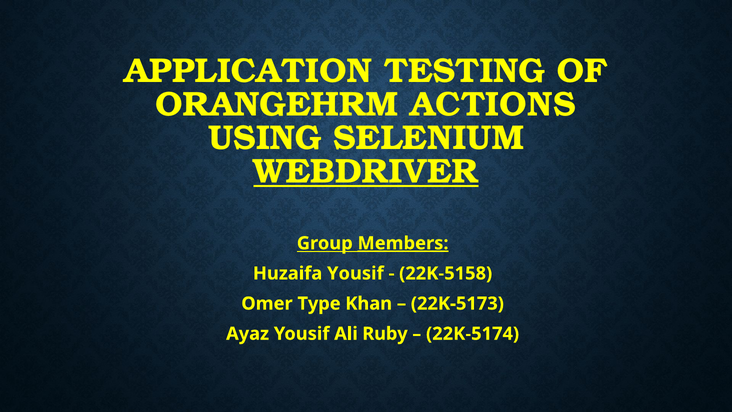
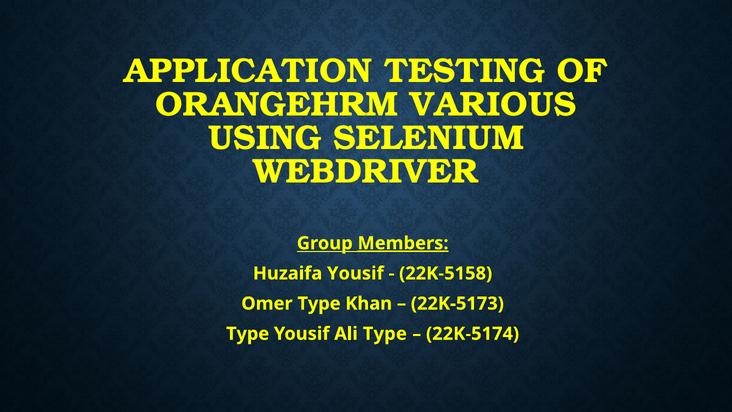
ACTIONS: ACTIONS -> VARIOUS (493, 104)
WEBDRIVER underline: present -> none (366, 171)
Ayaz: Ayaz -> Type (248, 334)
Ali Ruby: Ruby -> Type (385, 334)
